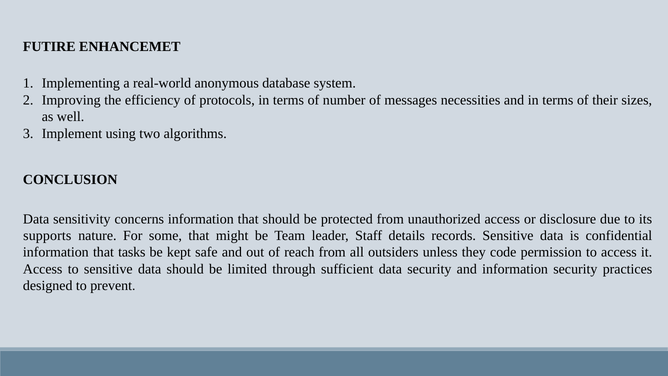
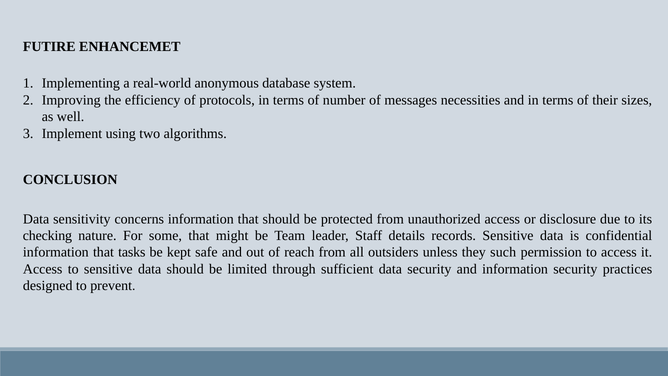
supports: supports -> checking (47, 236)
code: code -> such (503, 252)
